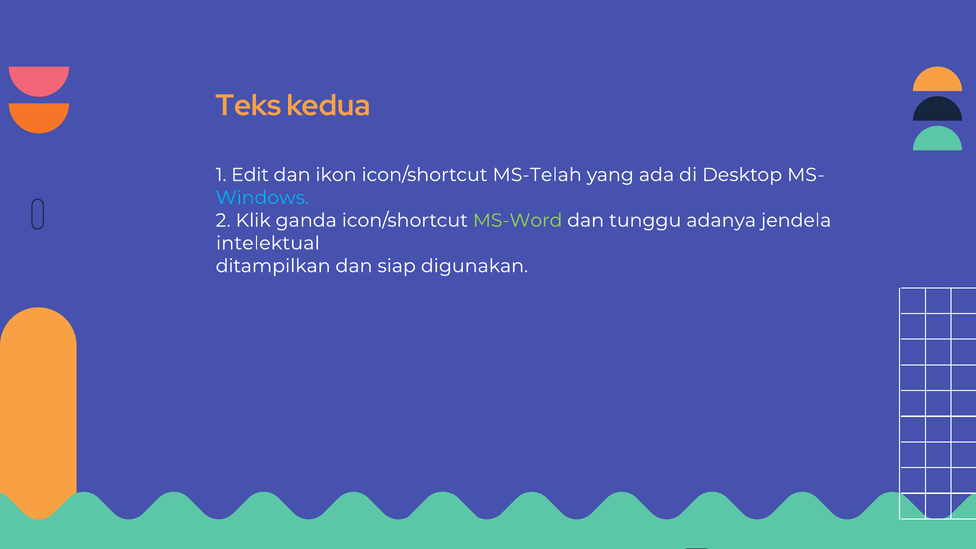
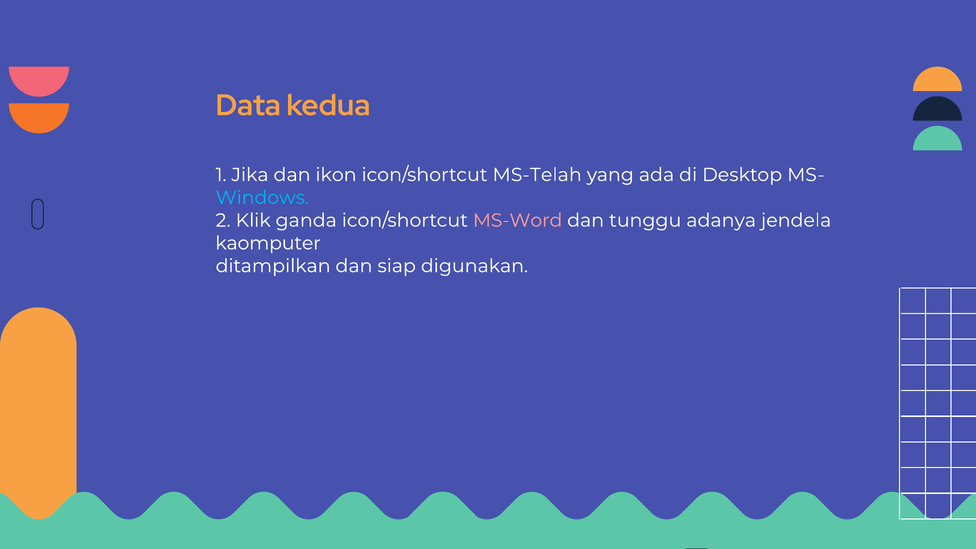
Teks: Teks -> Data (248, 105)
Edit: Edit -> Jika (250, 175)
MS-Word colour: light green -> pink (518, 220)
intelektual: intelektual -> kaomputer (268, 243)
